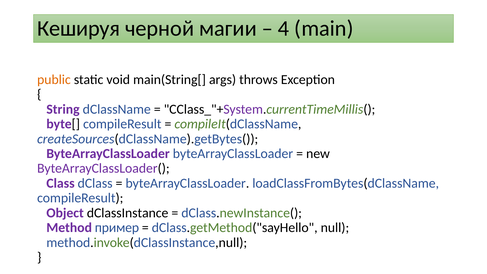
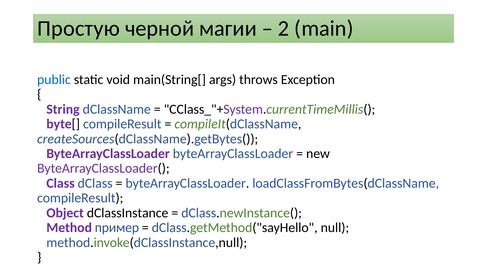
Кешируя: Кешируя -> Простую (78, 28)
4: 4 -> 2 (284, 28)
public colour: orange -> blue (54, 80)
